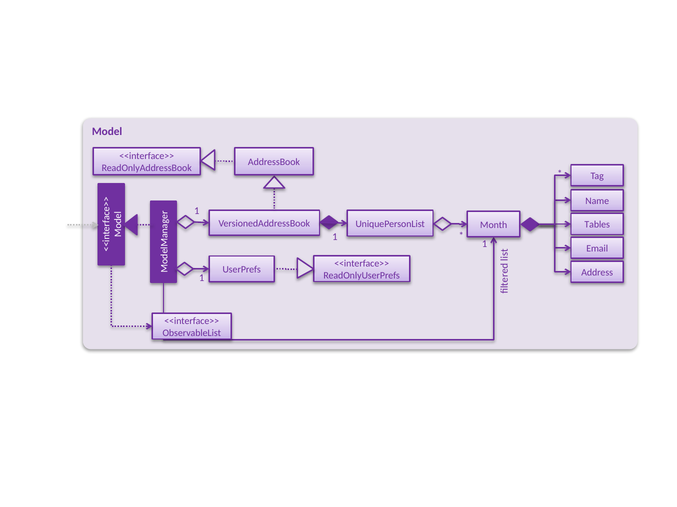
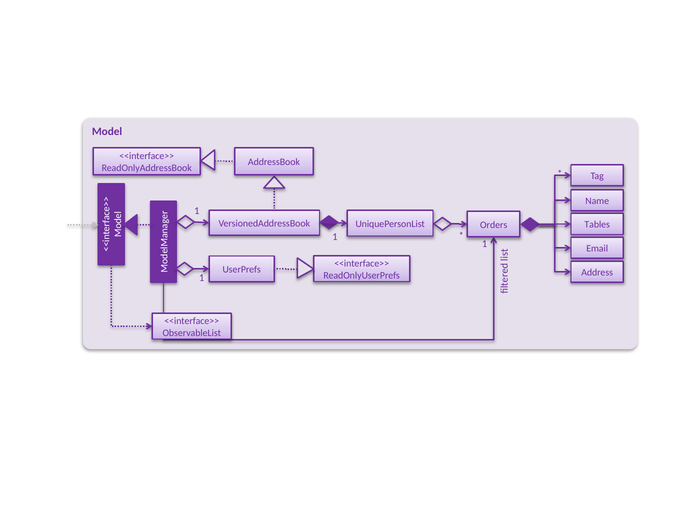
Month: Month -> Orders (494, 225)
